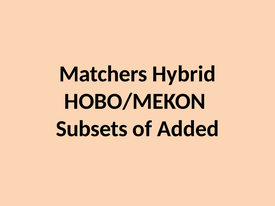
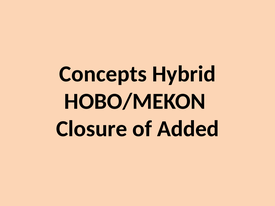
Matchers: Matchers -> Concepts (103, 74)
Subsets: Subsets -> Closure (92, 129)
